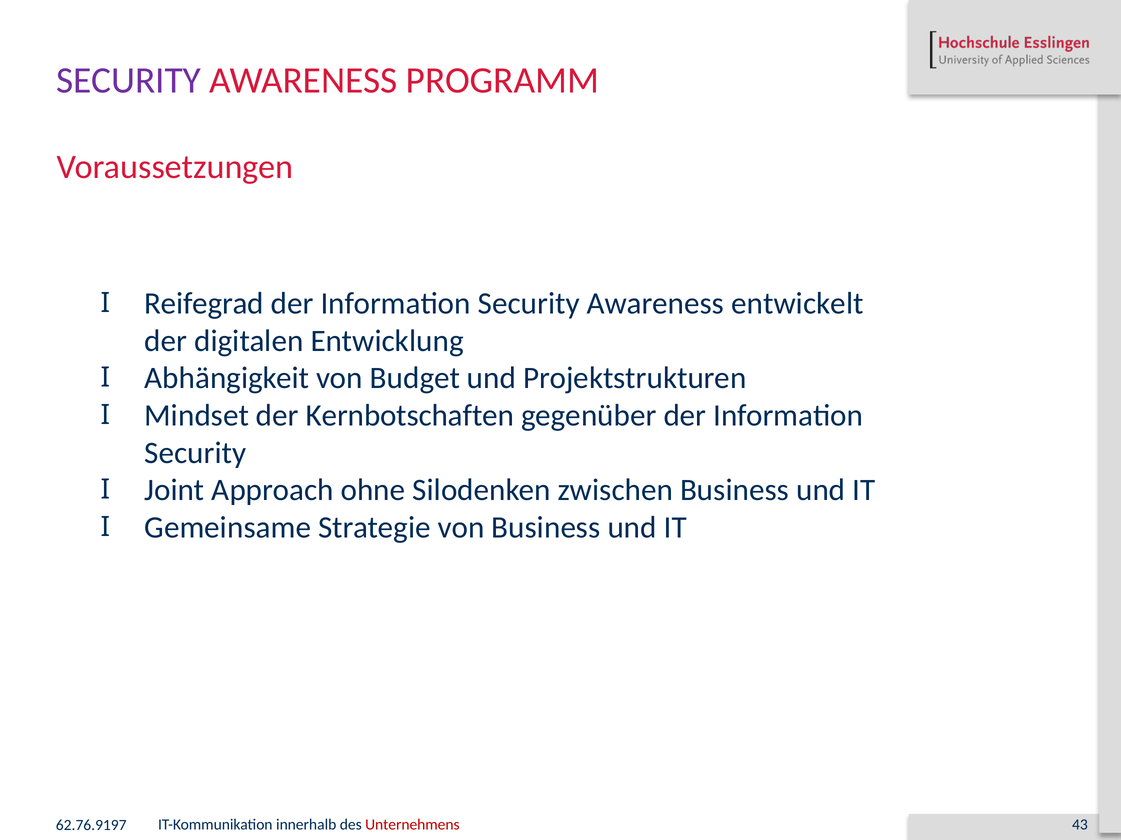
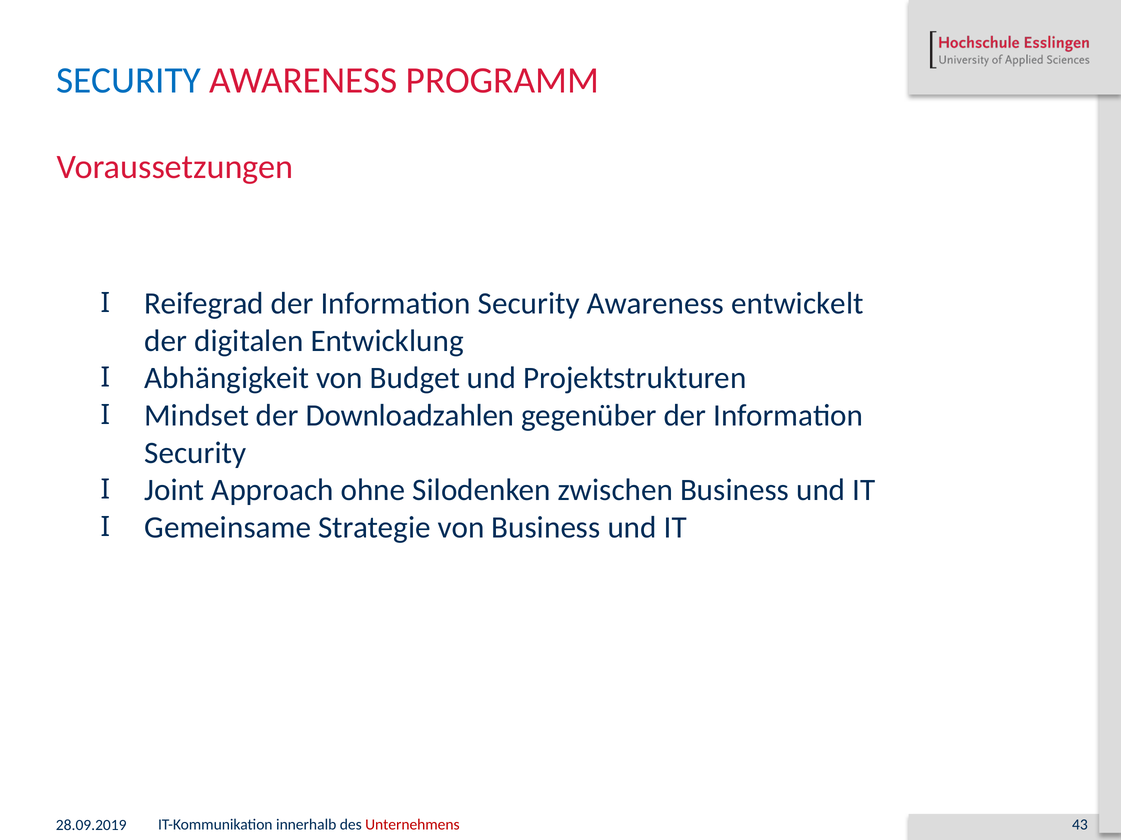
SECURITY colour: purple -> blue (129, 81)
Kernbotschaften: Kernbotschaften -> Downloadzahlen (410, 416)
62.76.9197: 62.76.9197 -> 28.09.2019 (91, 826)
